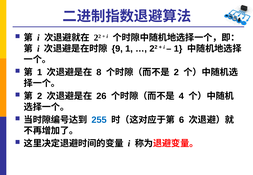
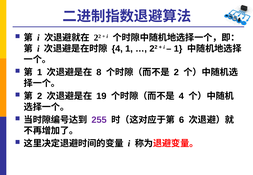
9: 9 -> 4 (117, 49)
26: 26 -> 19 (101, 96)
255 colour: blue -> purple (99, 120)
